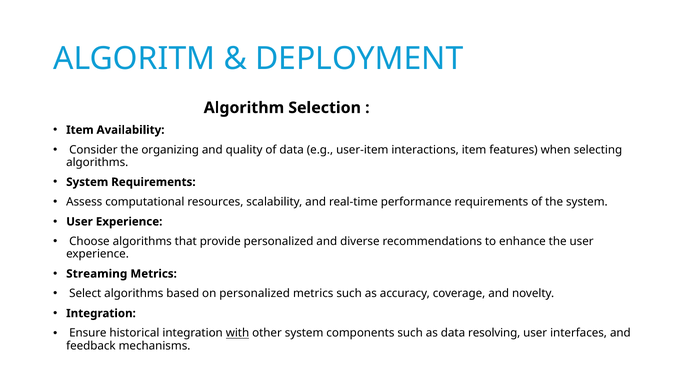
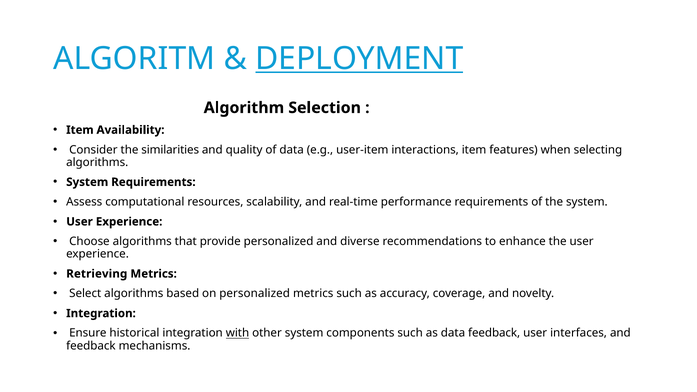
DEPLOYMENT underline: none -> present (359, 59)
organizing: organizing -> similarities (170, 150)
Streaming: Streaming -> Retrieving (97, 274)
data resolving: resolving -> feedback (494, 333)
